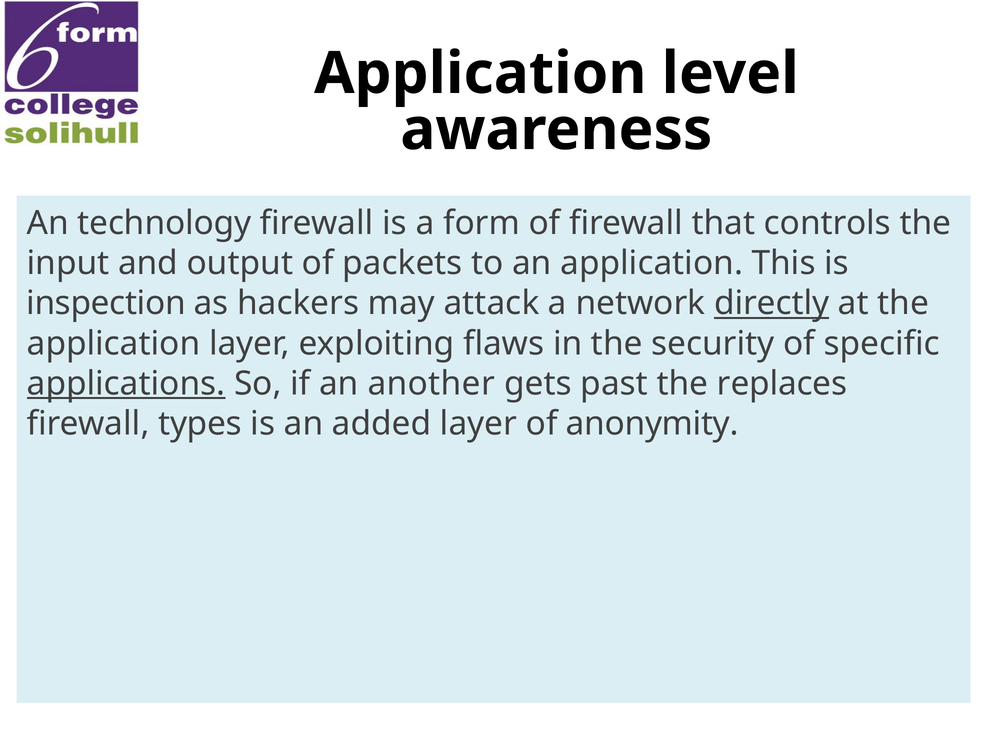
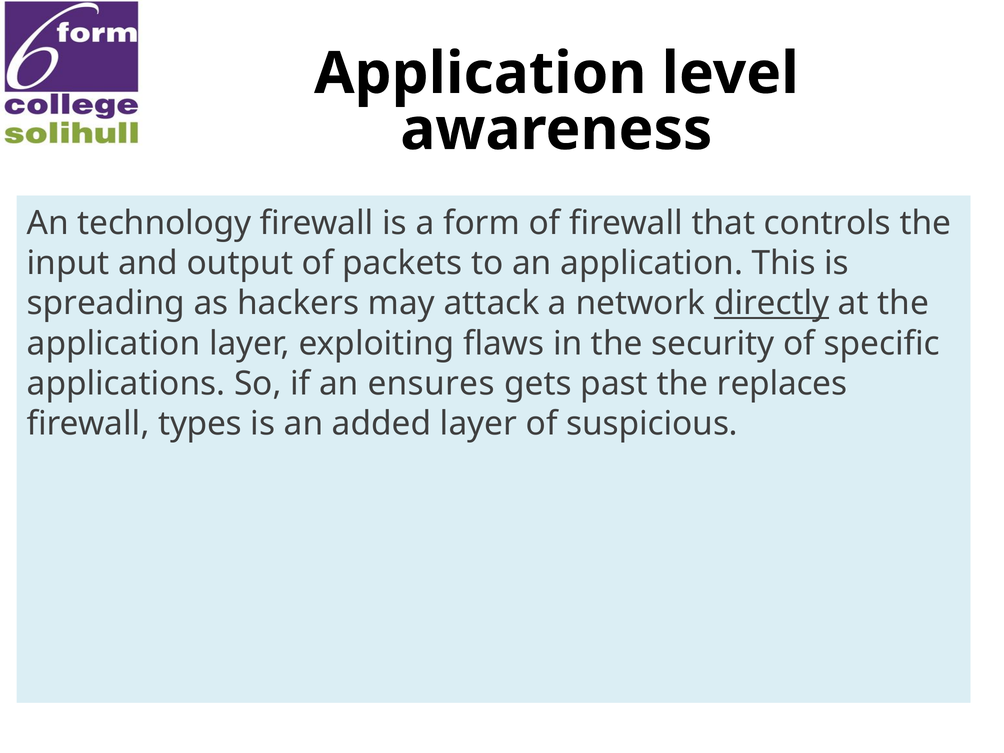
inspection: inspection -> spreading (106, 303)
applications underline: present -> none (126, 384)
another: another -> ensures (431, 384)
anonymity: anonymity -> suspicious (652, 424)
